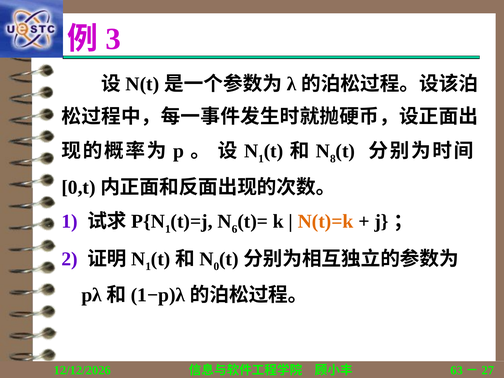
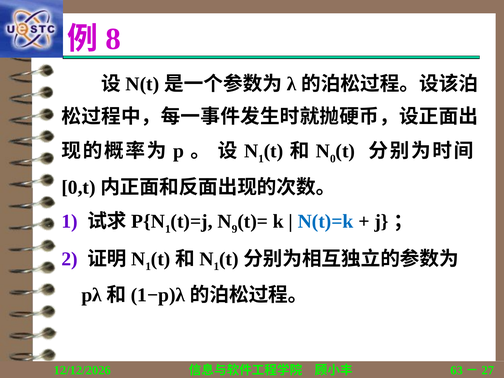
3: 3 -> 8 (113, 39)
8: 8 -> 0 (333, 159)
6: 6 -> 9 (235, 229)
N(t)=k colour: orange -> blue (326, 221)
0: 0 -> 1 (216, 267)
